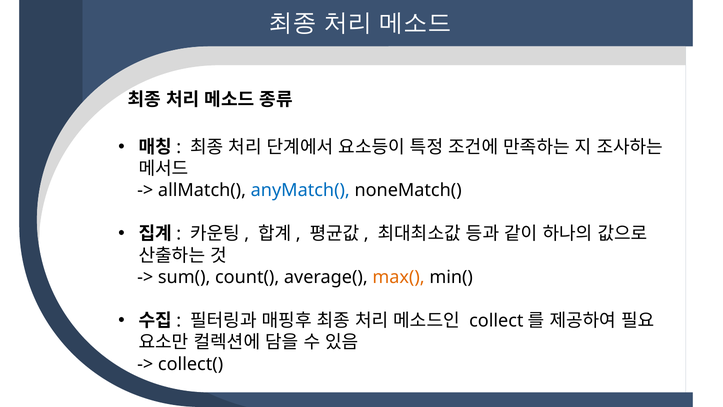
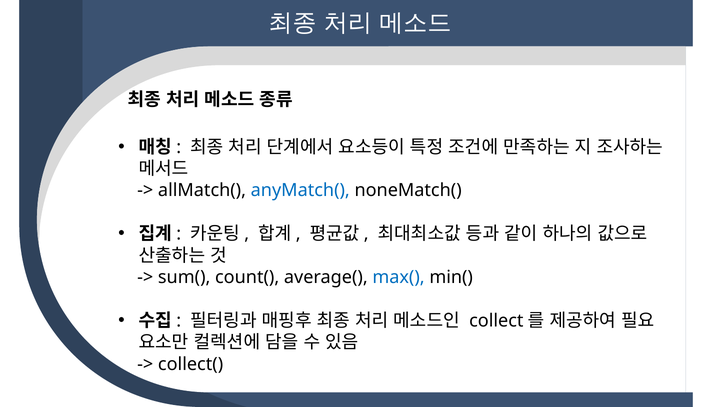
max( colour: orange -> blue (399, 277)
